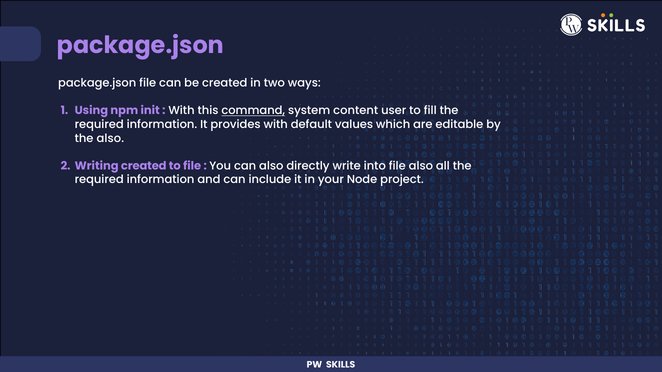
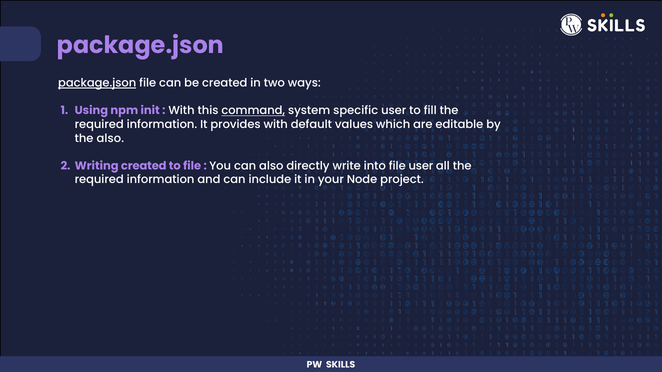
package.json underline: none -> present (97, 83)
content: content -> specific (356, 111)
file also: also -> user (421, 166)
